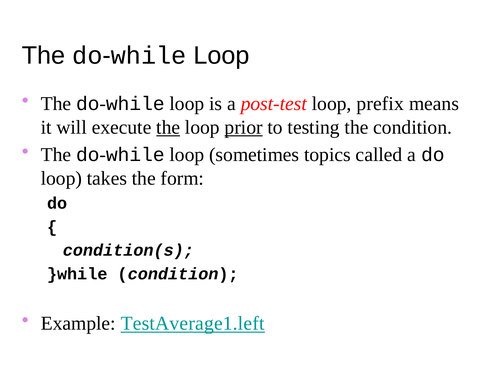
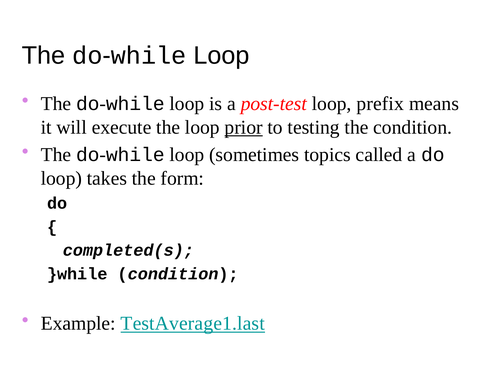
the underline: present -> none (168, 127)
condition(s: condition(s -> completed(s (128, 250)
TestAverage1.left: TestAverage1.left -> TestAverage1.last (193, 323)
